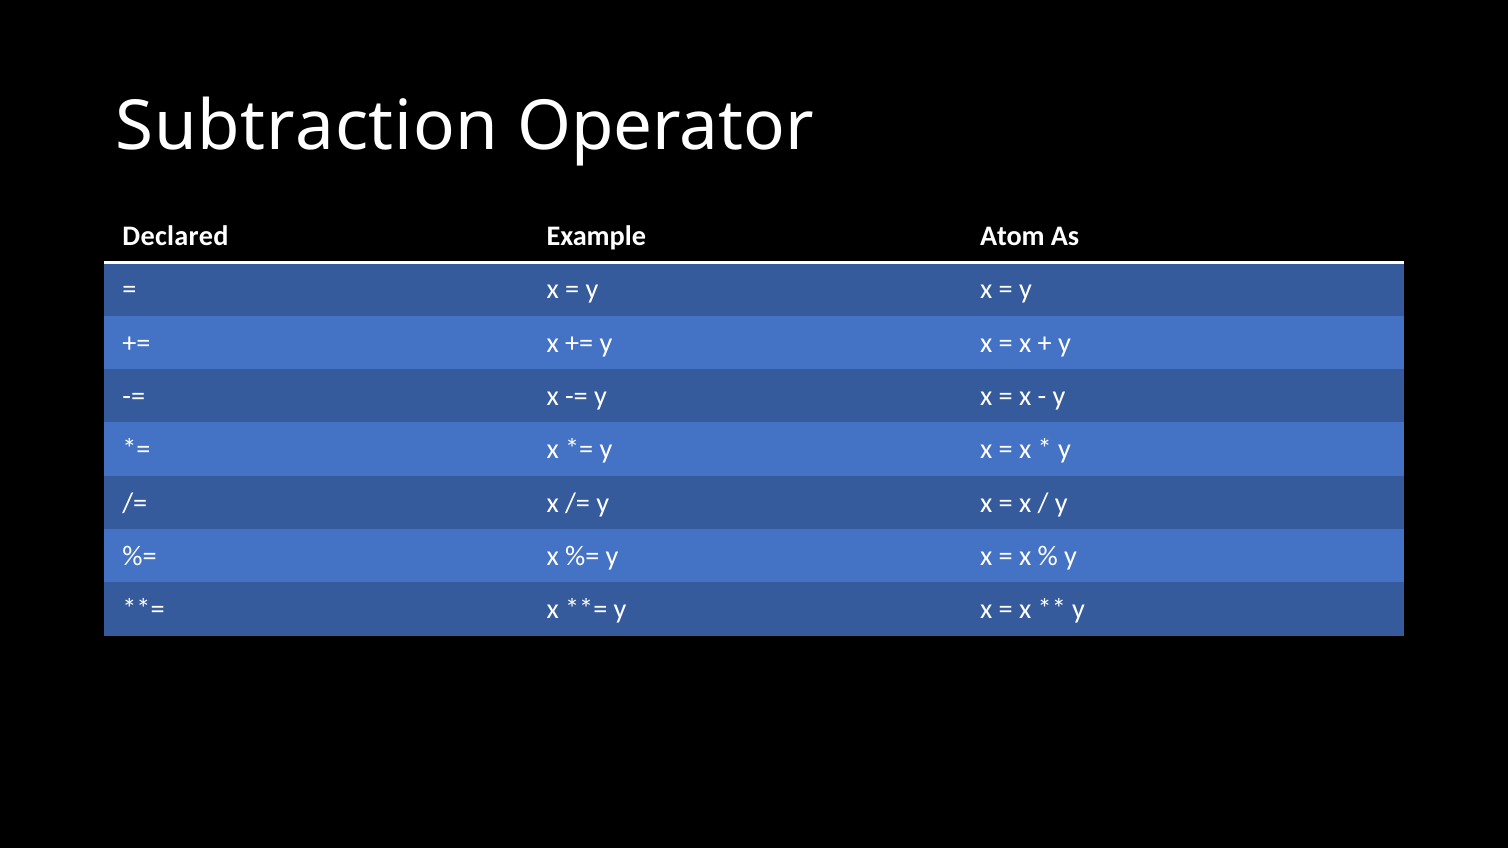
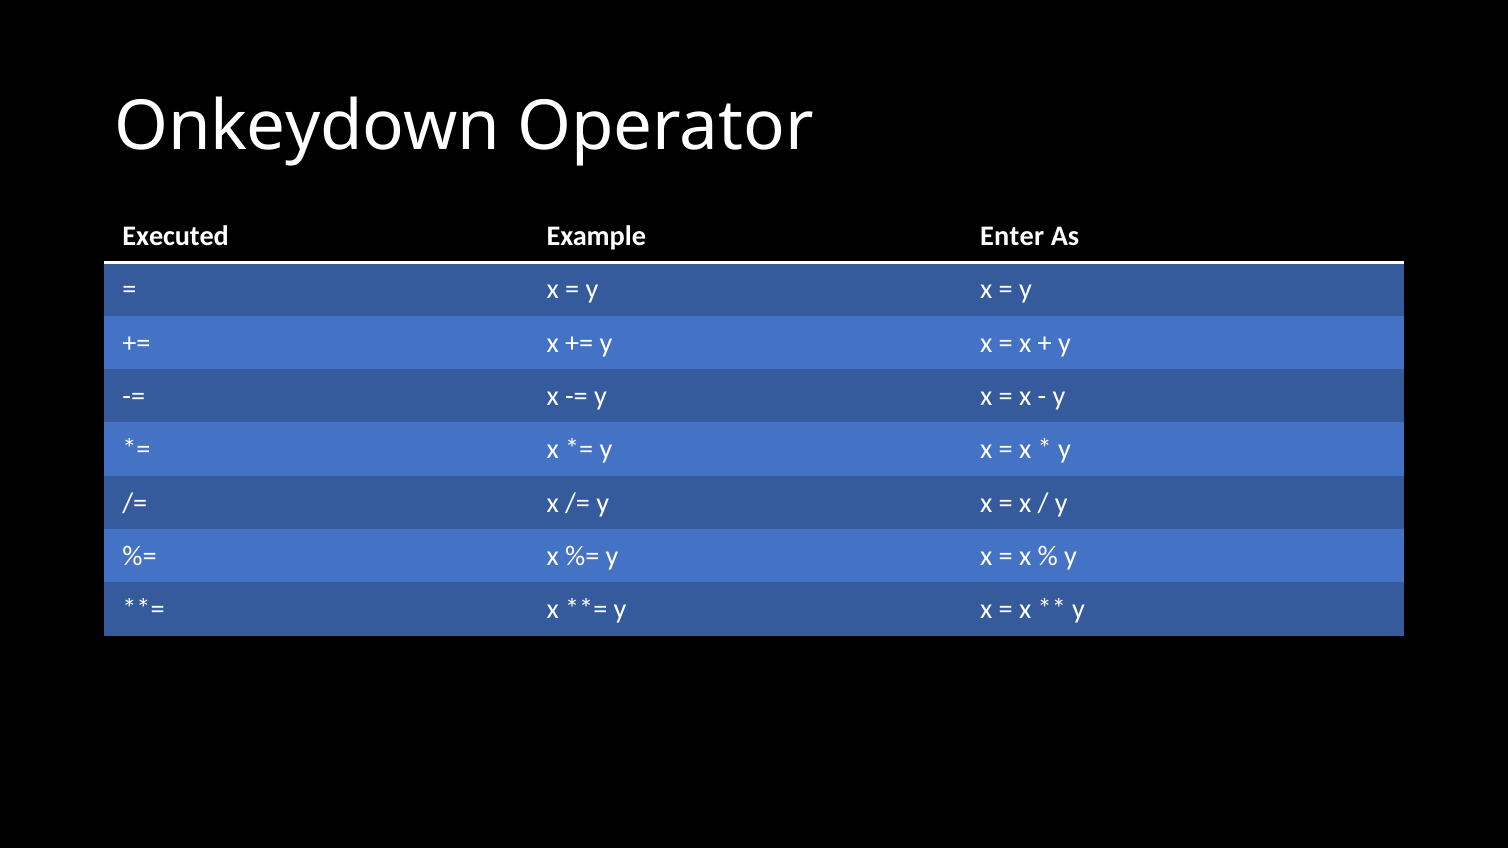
Subtraction: Subtraction -> Onkeydown (307, 127)
Declared: Declared -> Executed (176, 236)
Atom: Atom -> Enter (1012, 236)
